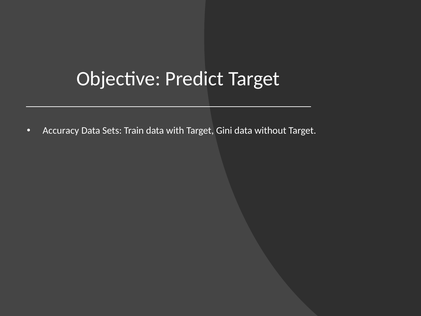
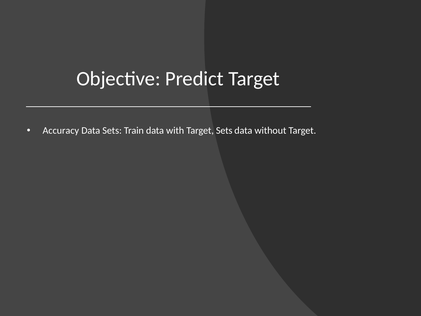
Target Gini: Gini -> Sets (224, 131)
